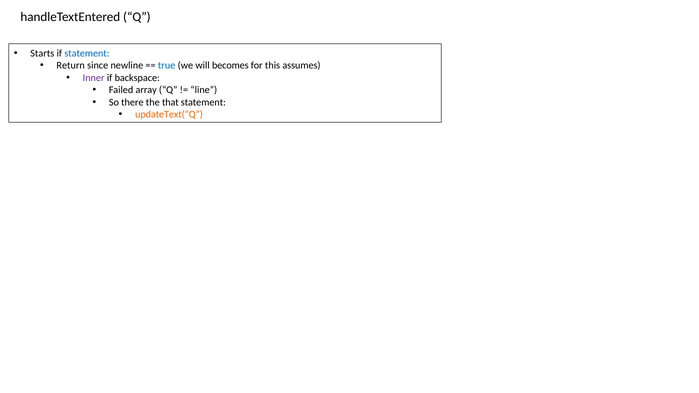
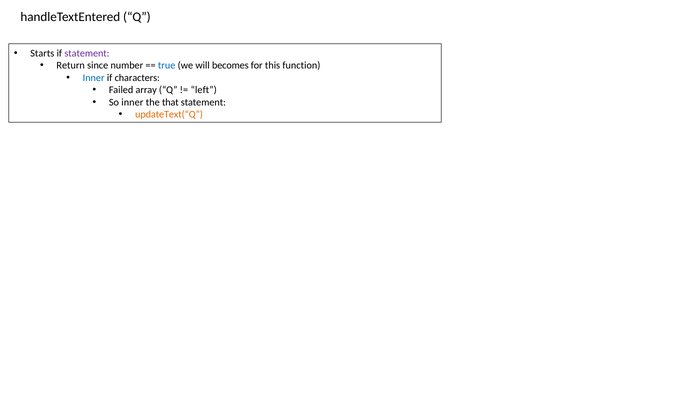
statement colour: blue -> purple (87, 53)
newline: newline -> number (127, 66)
assumes: assumes -> function (301, 66)
Inner colour: purple -> blue (94, 78)
backspace: backspace -> characters (137, 78)
line: line -> left (204, 90)
So there: there -> inner (132, 102)
